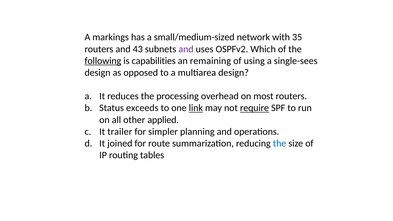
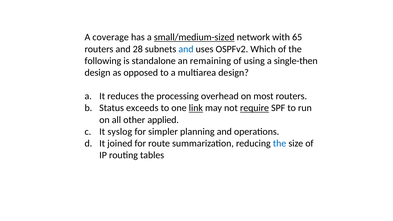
markings: markings -> coverage (111, 37)
small/medium-sized underline: none -> present (194, 37)
35: 35 -> 65 (297, 37)
43: 43 -> 28 (138, 49)
and colour: purple -> blue (186, 49)
following underline: present -> none (103, 61)
capabilities: capabilities -> standalone (154, 61)
single-sees: single-sees -> single-then (296, 61)
trailer: trailer -> syslog (120, 132)
